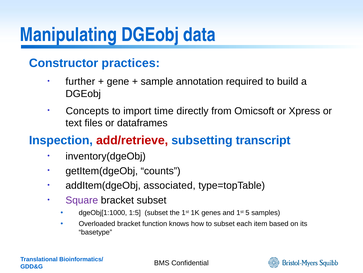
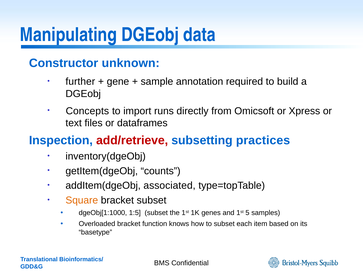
practices: practices -> unknown (131, 63)
time: time -> runs (164, 111)
transcript: transcript -> practices (263, 140)
Square colour: purple -> orange (82, 200)
